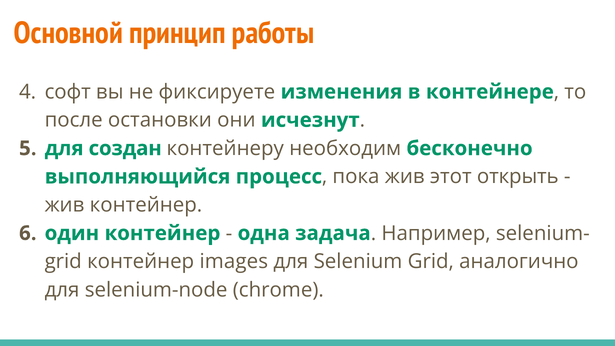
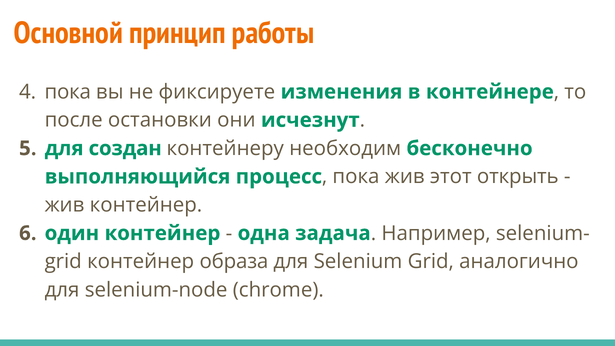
софт: софт -> пока (68, 92)
images: images -> образа (234, 261)
